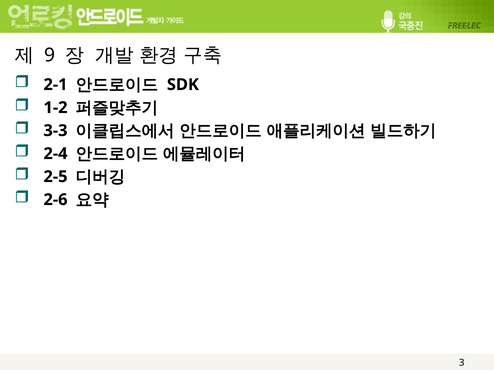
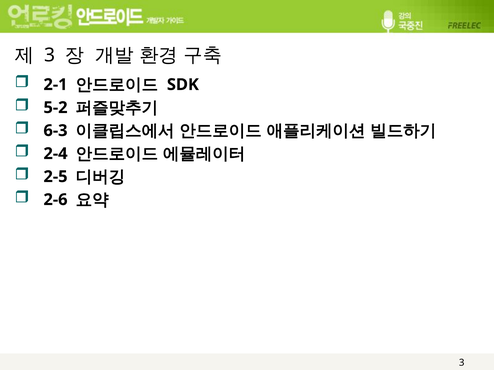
9: 9 -> 3 (50, 55)
1-2: 1-2 -> 5-2 (55, 108)
3-3: 3-3 -> 6-3 (55, 131)
